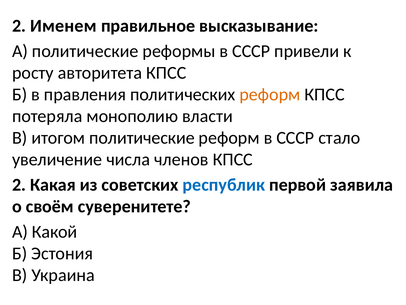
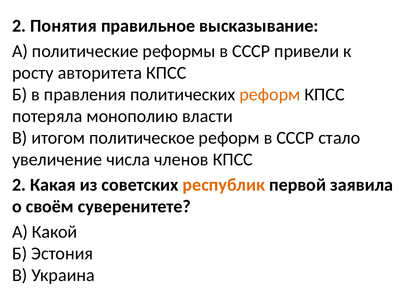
Именем: Именем -> Понятия (63, 26)
итогом политические: политические -> политическое (142, 138)
республик colour: blue -> orange (224, 185)
